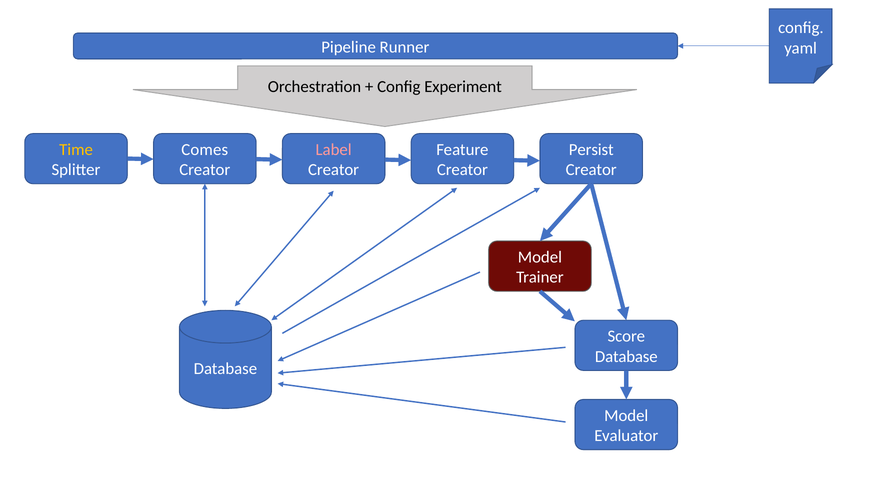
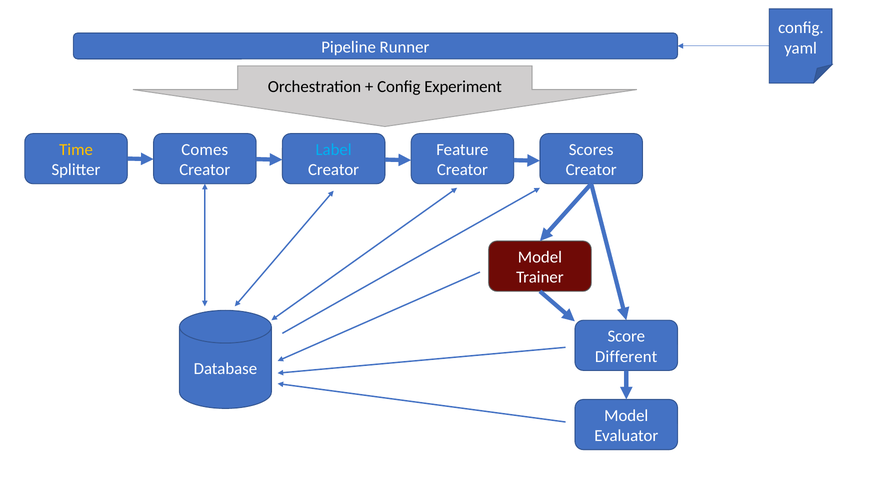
Label colour: pink -> light blue (334, 150)
Persist: Persist -> Scores (591, 150)
Database: Database -> Different (626, 357)
